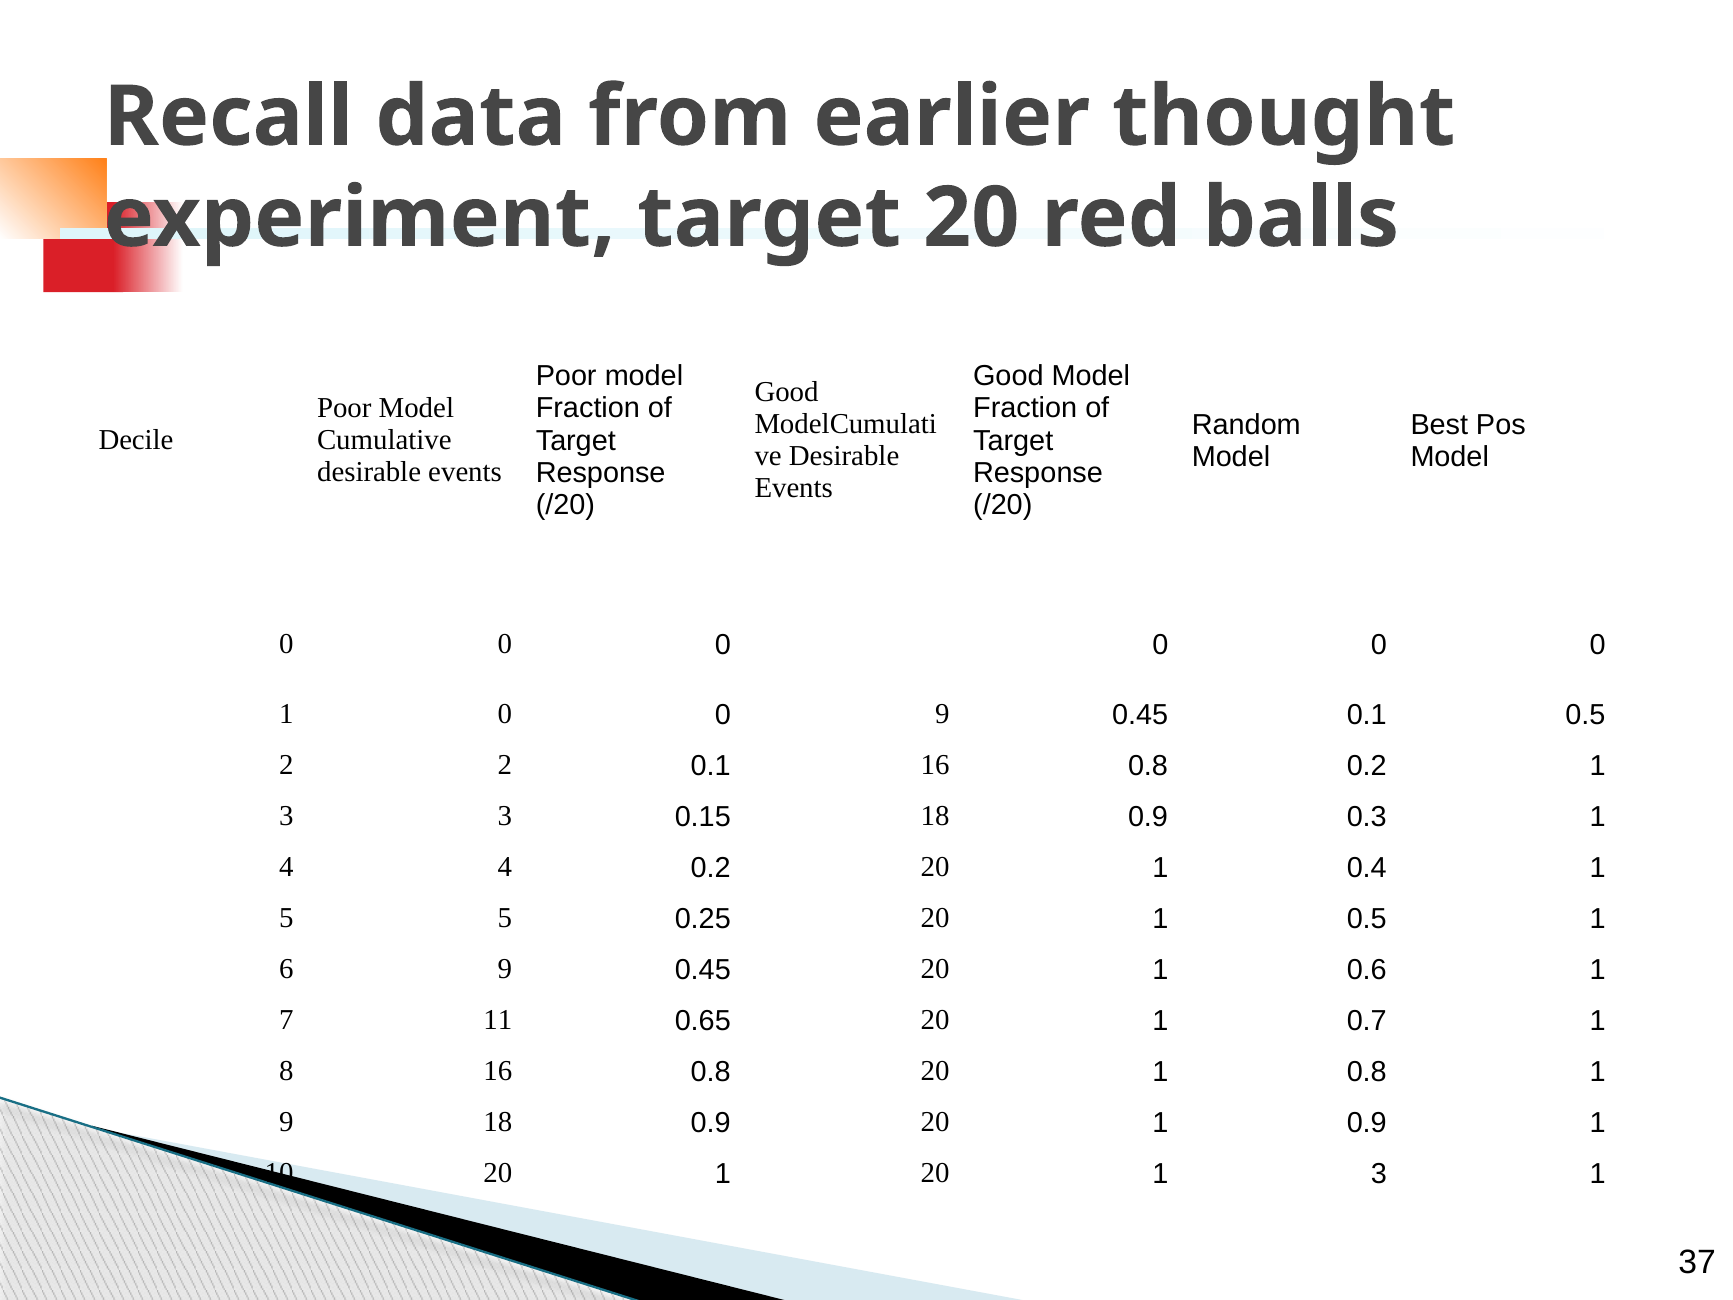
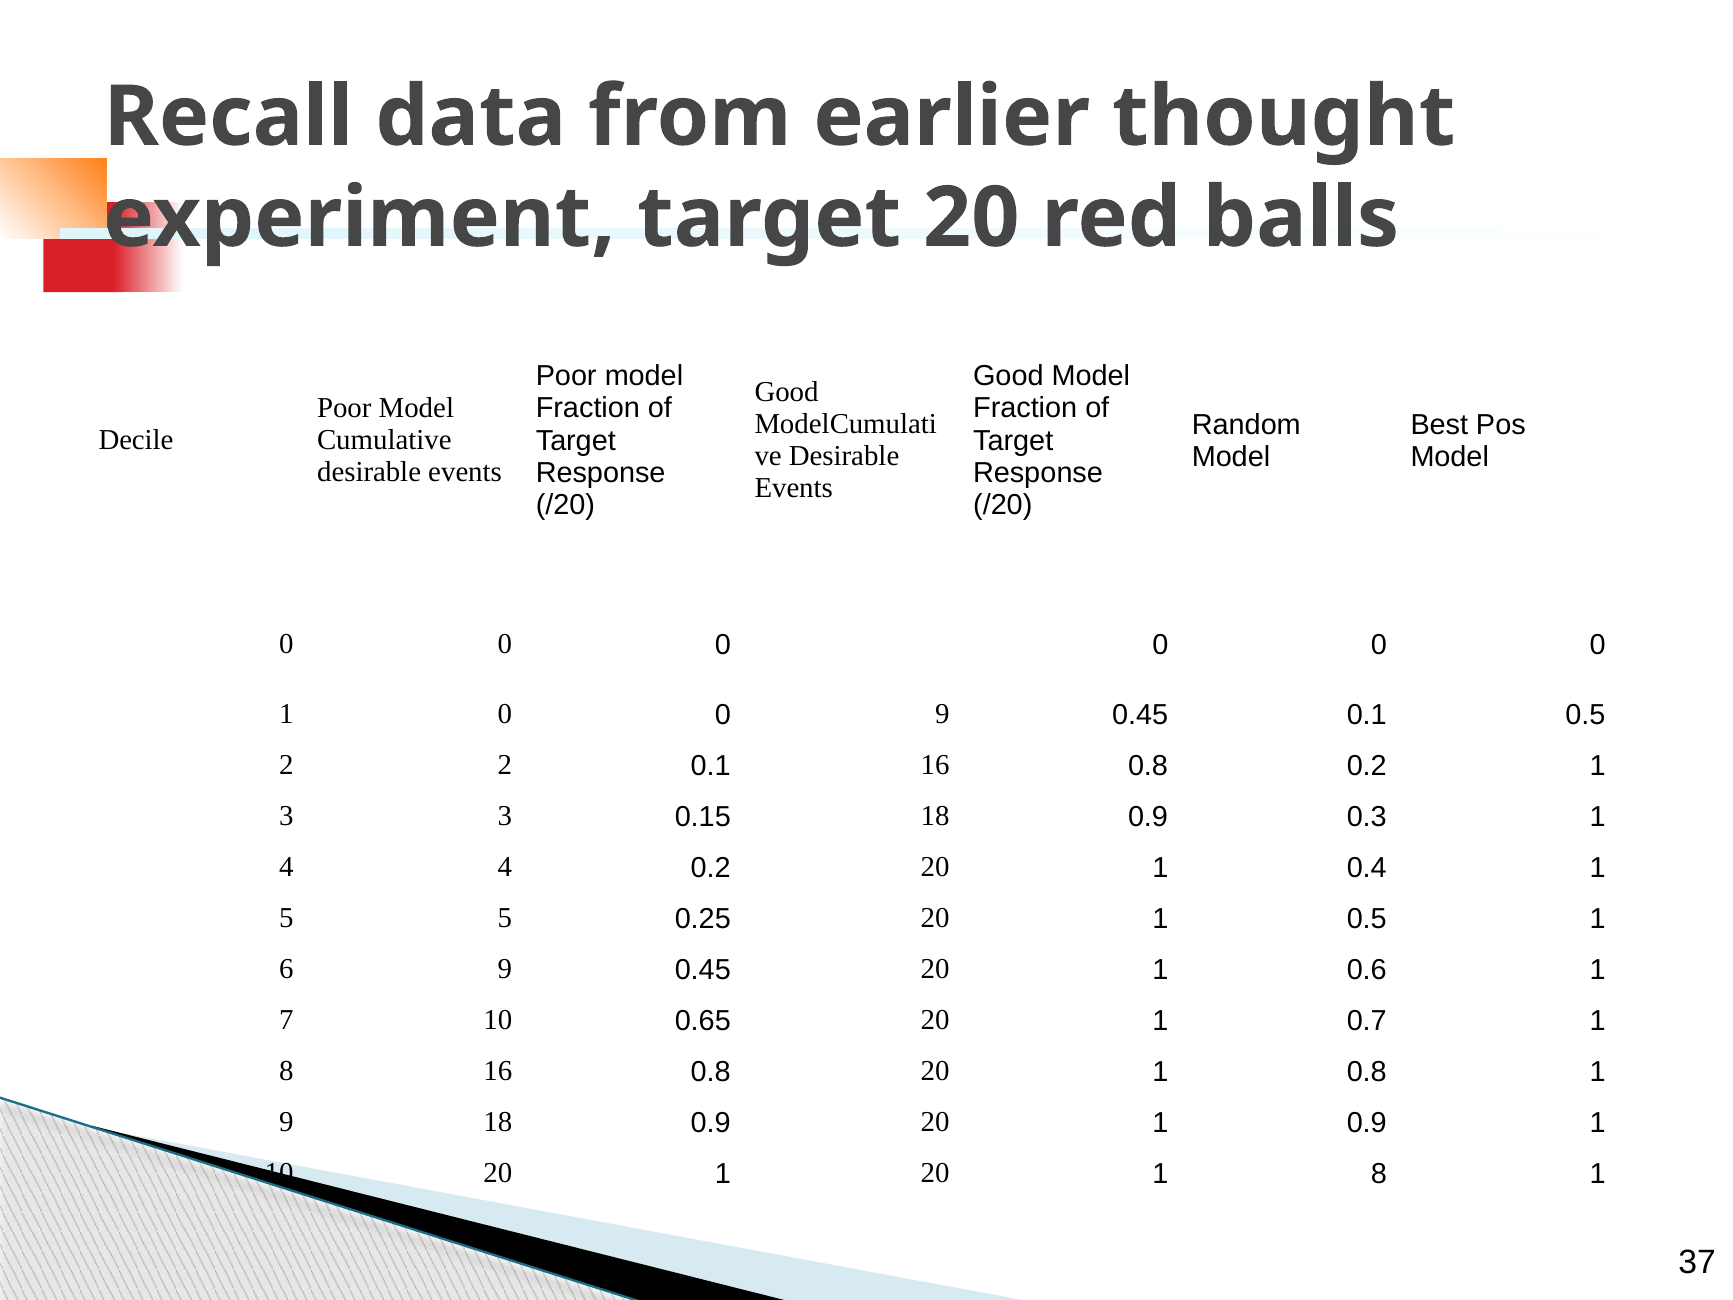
7 11: 11 -> 10 (498, 1020)
20 1 3: 3 -> 8 (1379, 1173)
